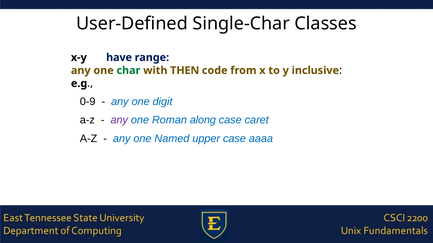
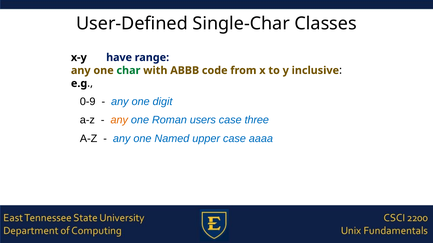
THEN: THEN -> ABBB (185, 71)
any colour: purple -> orange (119, 120)
along: along -> users (203, 120)
caret: caret -> three (257, 120)
